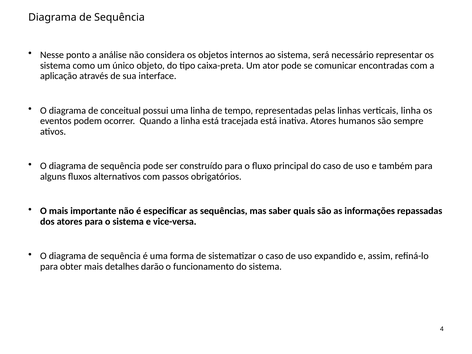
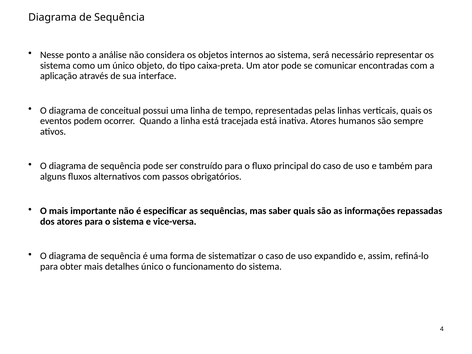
verticais linha: linha -> quais (411, 110)
detalhes darão: darão -> único (152, 267)
